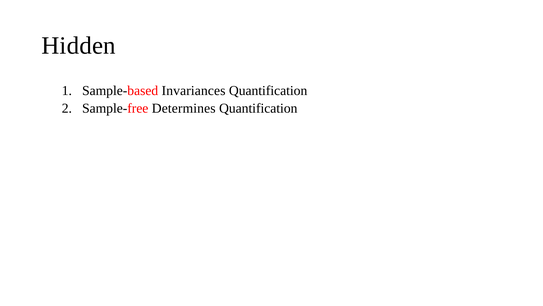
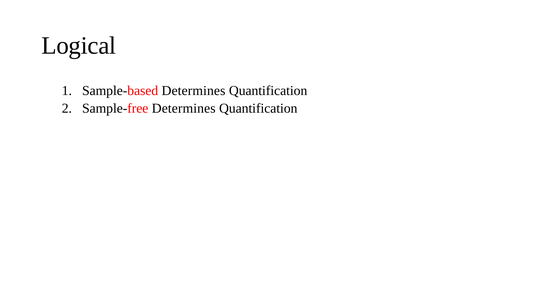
Hidden: Hidden -> Logical (79, 46)
Sample-based Invariances: Invariances -> Determines (194, 91)
